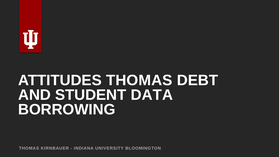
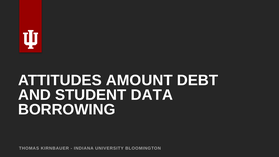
ATTITUDES THOMAS: THOMAS -> AMOUNT (139, 80)
